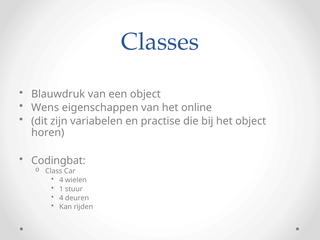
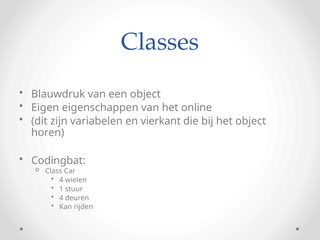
Wens: Wens -> Eigen (45, 108)
practise: practise -> vierkant (161, 121)
